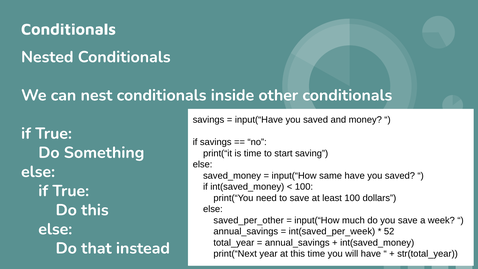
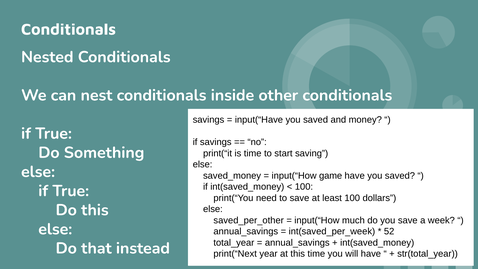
same: same -> game (331, 176)
